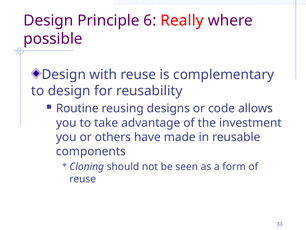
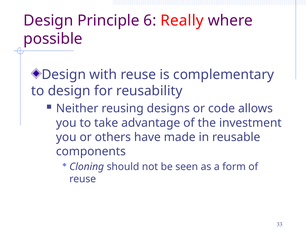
Routine: Routine -> Neither (77, 108)
